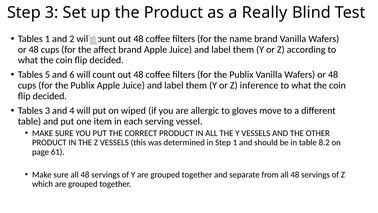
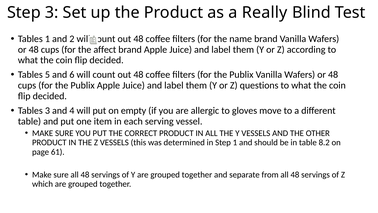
inference: inference -> questions (259, 85)
wiped: wiped -> empty (134, 110)
